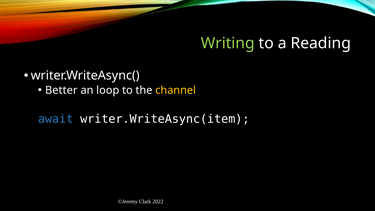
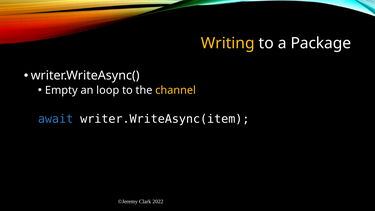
Writing colour: light green -> yellow (228, 43)
Reading: Reading -> Package (321, 43)
Better: Better -> Empty (61, 90)
